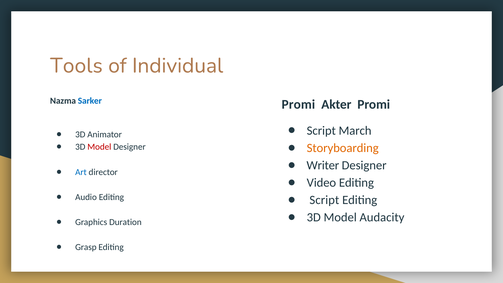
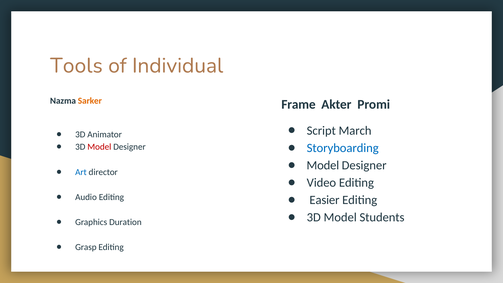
Sarker colour: blue -> orange (90, 101)
Promi: Promi -> Frame (299, 104)
Storyboarding colour: orange -> blue (343, 148)
Writer: Writer -> Model (323, 165)
Script: Script -> Easier (324, 200)
Audacity: Audacity -> Students (382, 217)
